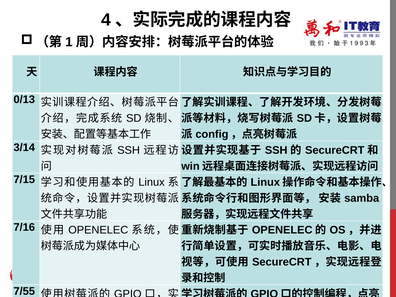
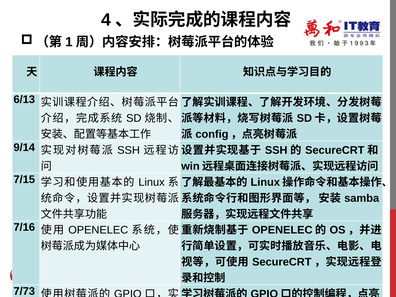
0/13: 0/13 -> 6/13 (24, 100)
3/14: 3/14 -> 9/14 (24, 147)
7/55: 7/55 -> 7/73 (24, 291)
